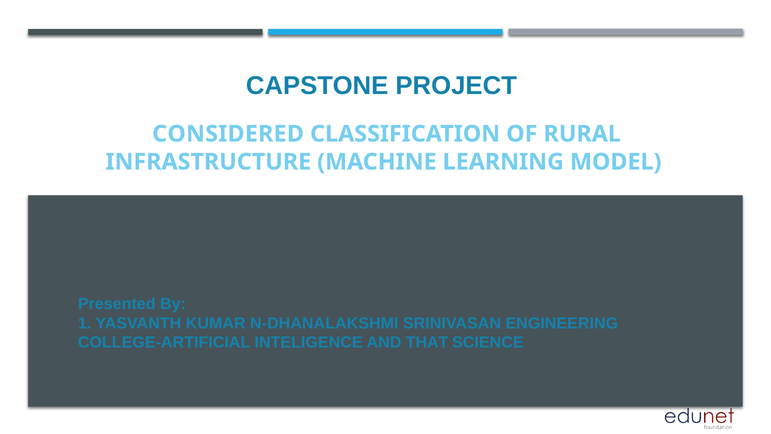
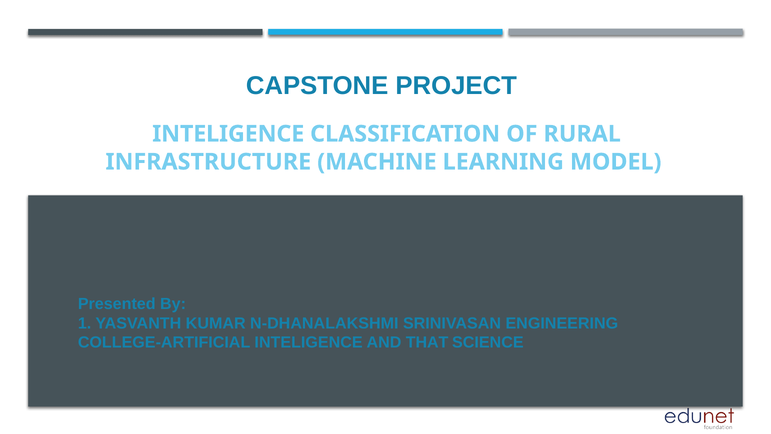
CONSIDERED: CONSIDERED -> INTELIGENCE (228, 134)
